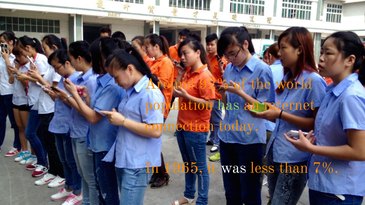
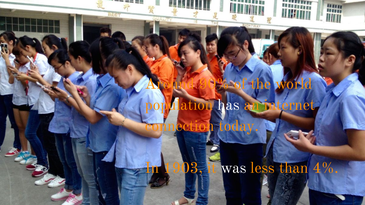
92%: 92% -> 90% (214, 84)
has colour: light green -> white (229, 105)
1965: 1965 -> 1903 (183, 168)
7%: 7% -> 4% (326, 168)
